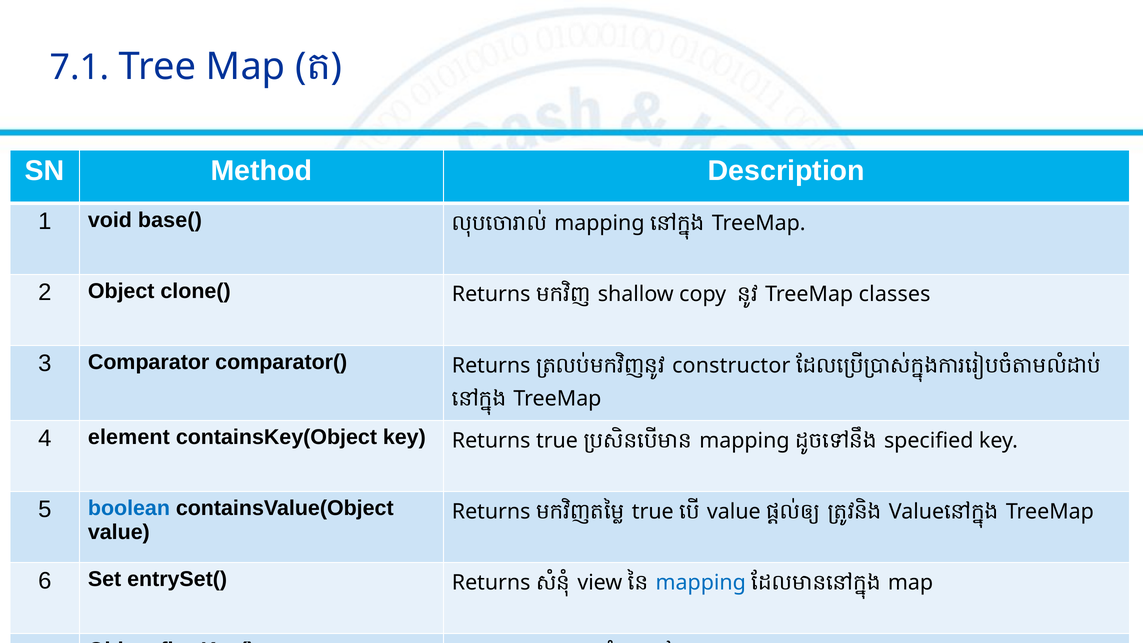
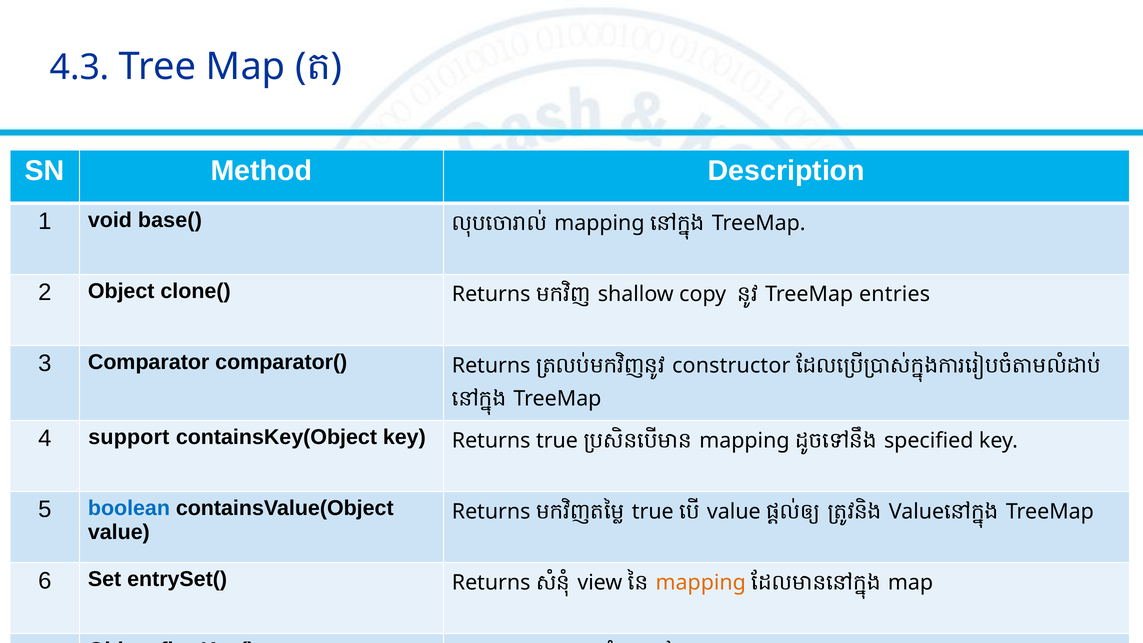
7.1: 7.1 -> 4.3 (80, 67)
classes: classes -> entries (895, 294)
element: element -> support (129, 437)
mapping colour: blue -> orange (701, 583)
